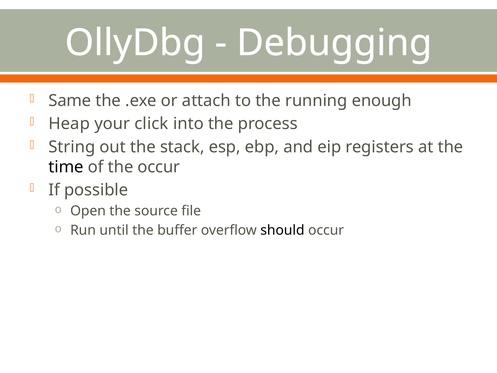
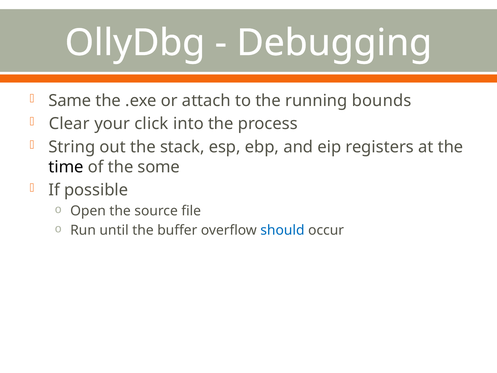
enough: enough -> bounds (382, 101)
Heap: Heap -> Clear (69, 124)
the occur: occur -> some (159, 167)
should colour: black -> blue (282, 230)
